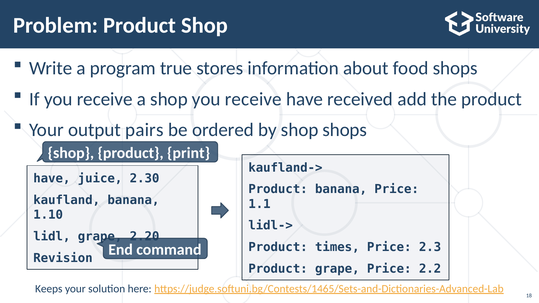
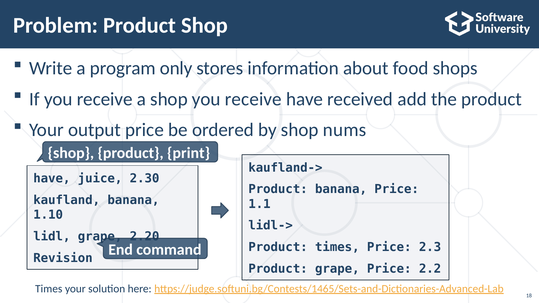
true: true -> only (176, 68)
output pairs: pairs -> price (144, 130)
shop shops: shops -> nums (345, 130)
Keeps: Keeps -> Times (49, 289)
